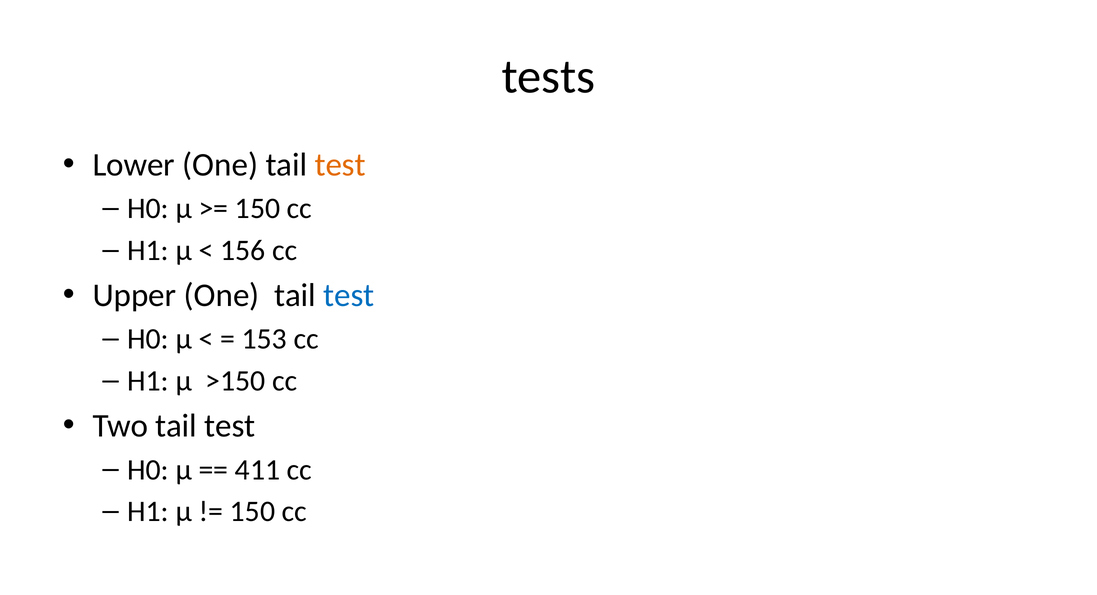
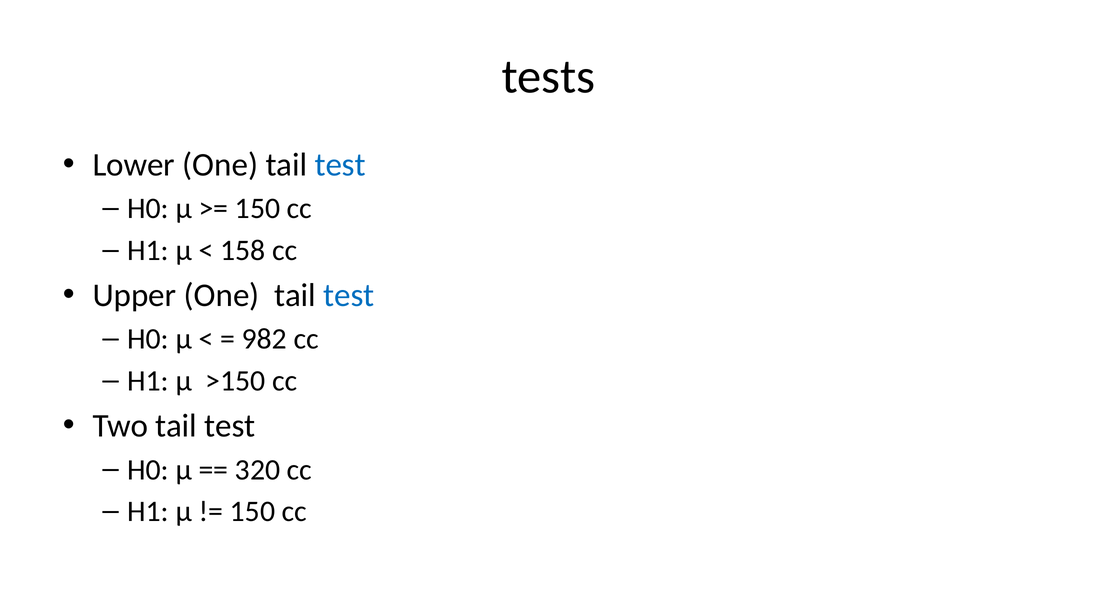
test colour: orange -> blue (340, 165)
156: 156 -> 158 (243, 251)
153: 153 -> 982 (264, 339)
411: 411 -> 320 (258, 470)
